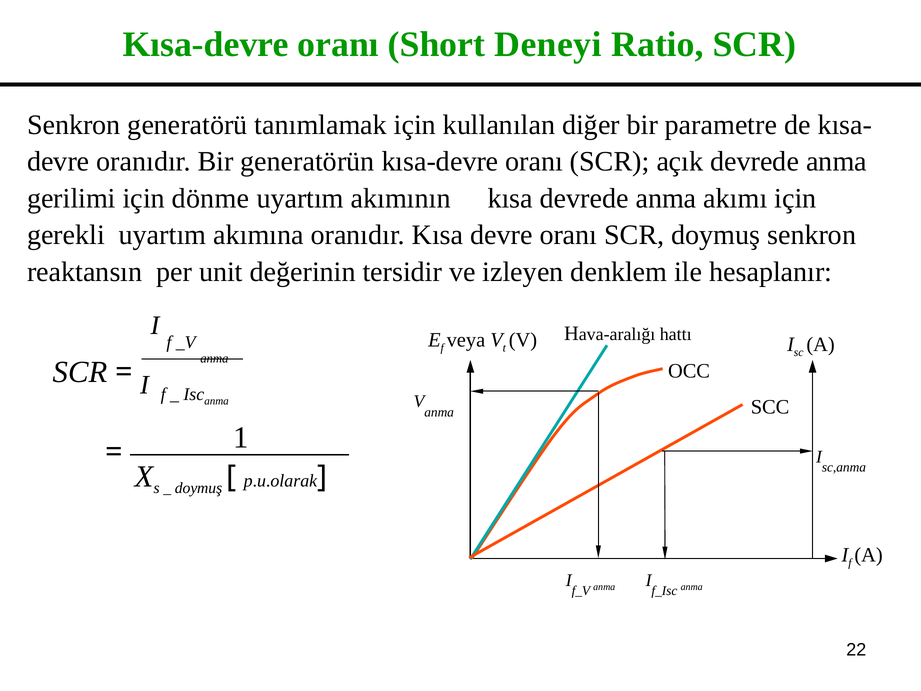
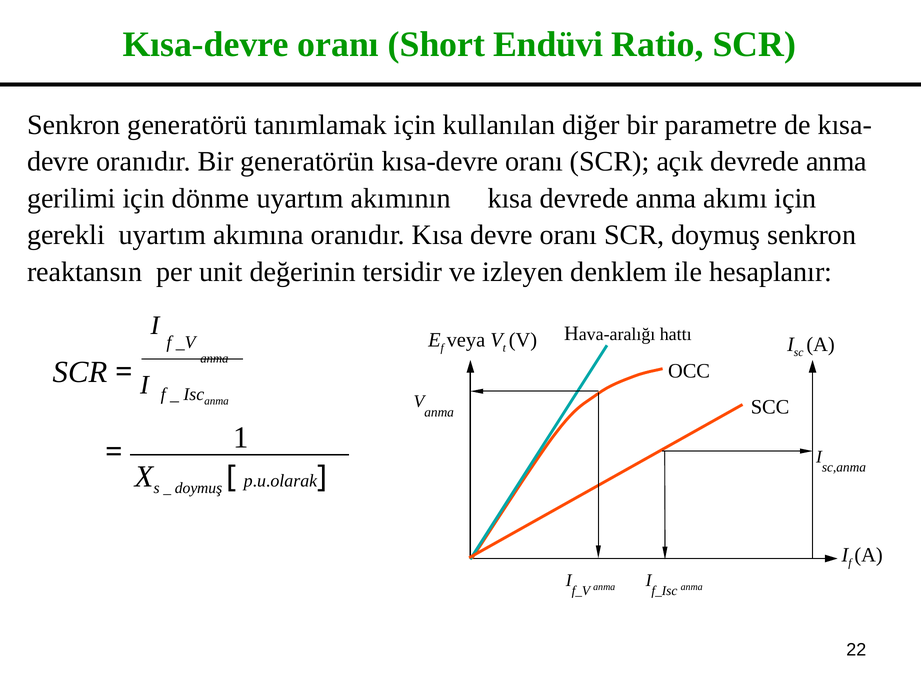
Deneyi: Deneyi -> Endüvi (548, 44)
